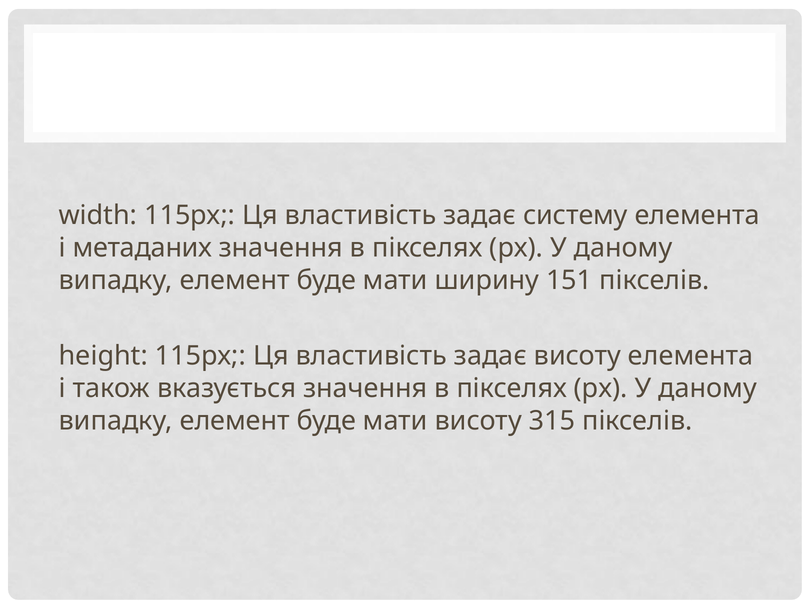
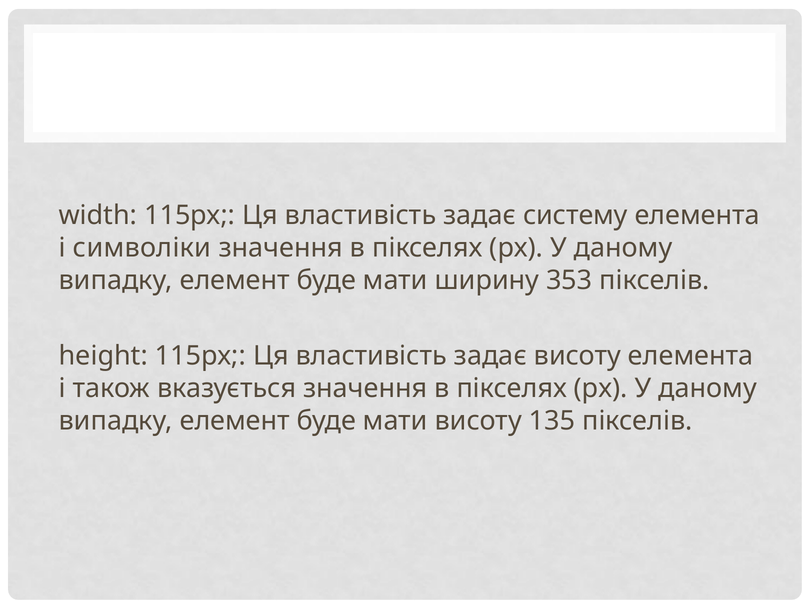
метаданих: метаданих -> символіки (142, 248)
151: 151 -> 353 (569, 280)
315: 315 -> 135 (552, 420)
